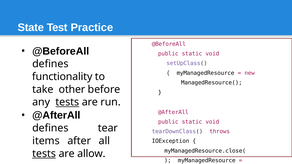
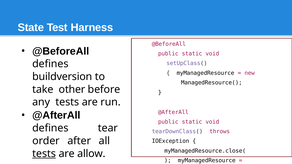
Practice: Practice -> Harness (92, 28)
functionality: functionality -> buildversion (62, 77)
tests underline: present -> none (67, 102)
items: items -> order (46, 141)
